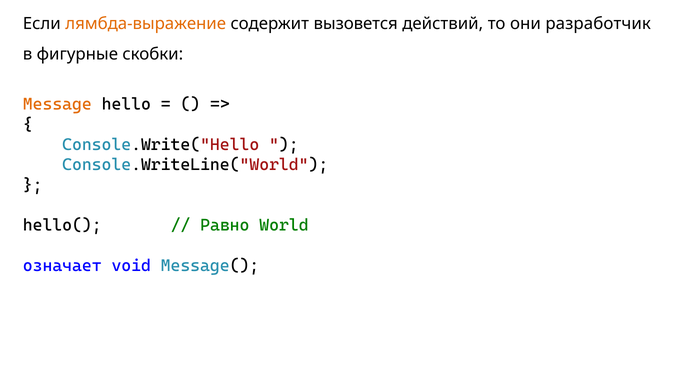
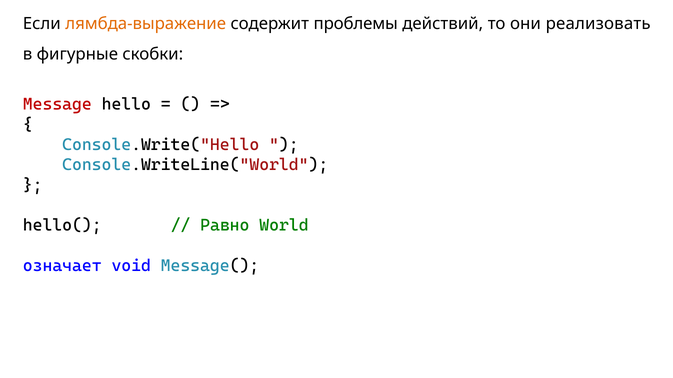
вызовется: вызовется -> проблемы (356, 24)
разработчик: разработчик -> реализовать (598, 24)
Message colour: orange -> red (57, 105)
